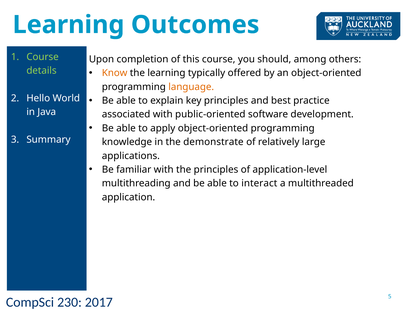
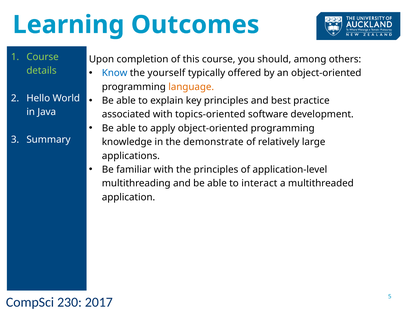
Know colour: orange -> blue (115, 73)
the learning: learning -> yourself (166, 73)
public-oriented: public-oriented -> topics-oriented (210, 114)
